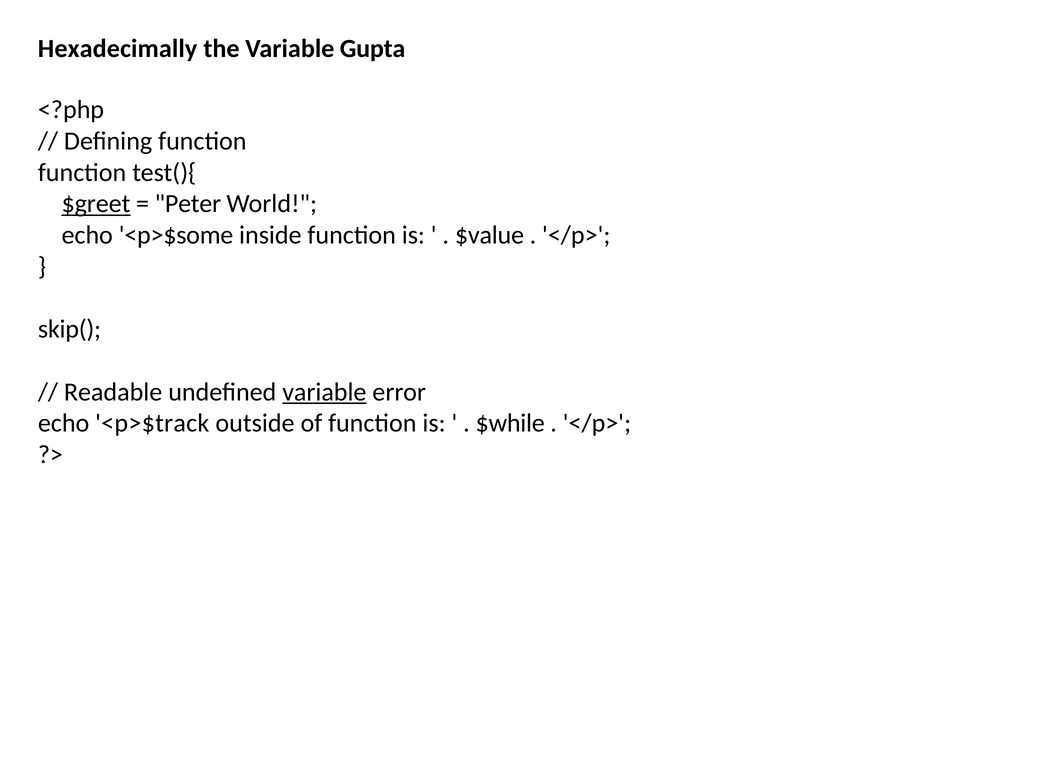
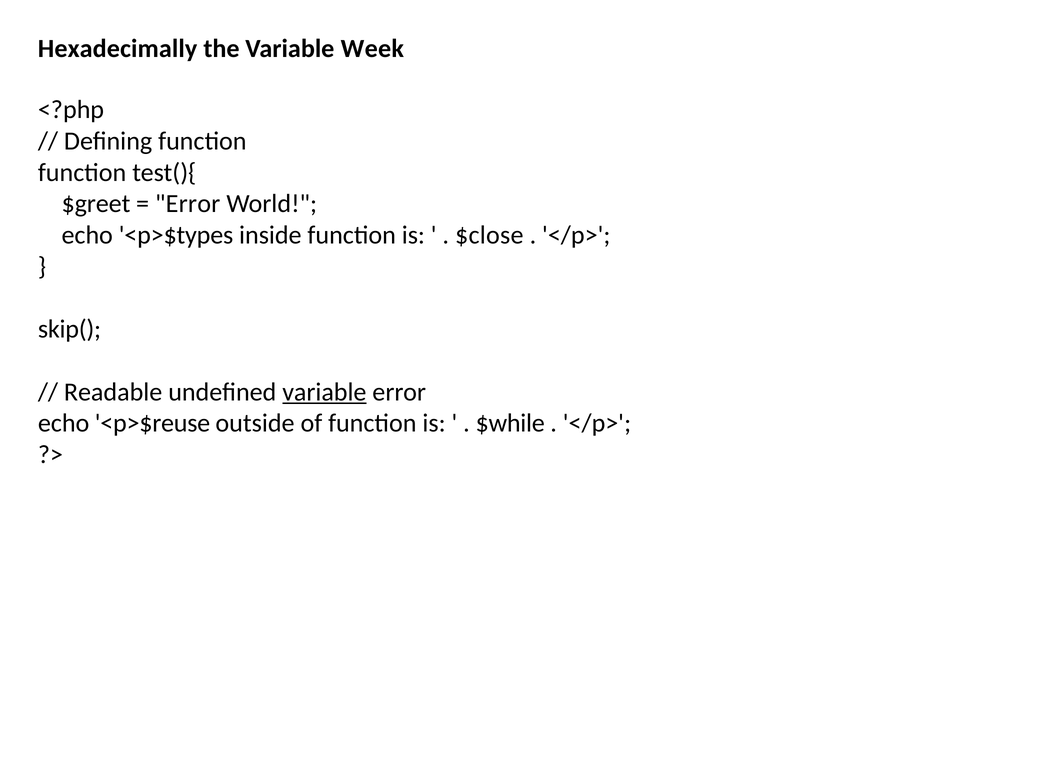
Gupta: Gupta -> Week (372, 49)
$greet underline: present -> none (96, 204)
Peter: Peter -> Error (188, 204)
<p>$some: <p>$some -> <p>$types (176, 235)
$value: $value -> $close (489, 235)
<p>$track: <p>$track -> <p>$reuse (153, 423)
